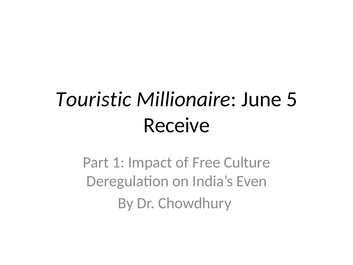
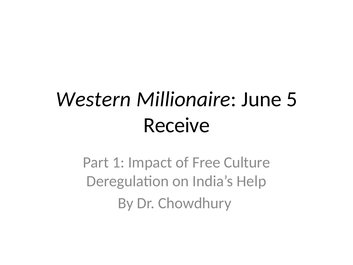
Touristic: Touristic -> Western (93, 99)
Even: Even -> Help (251, 181)
